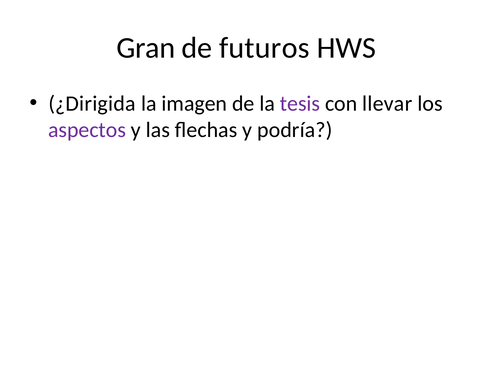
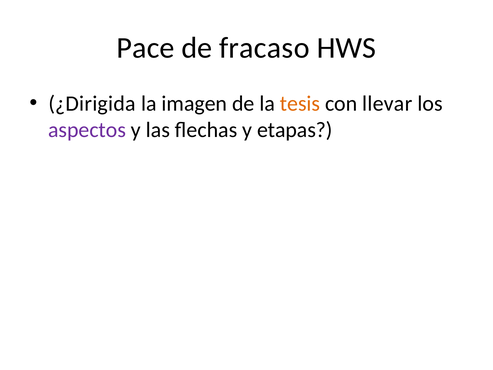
Gran: Gran -> Pace (146, 48)
futuros: futuros -> fracaso (264, 48)
tesis colour: purple -> orange (300, 103)
podría: podría -> etapas (295, 130)
